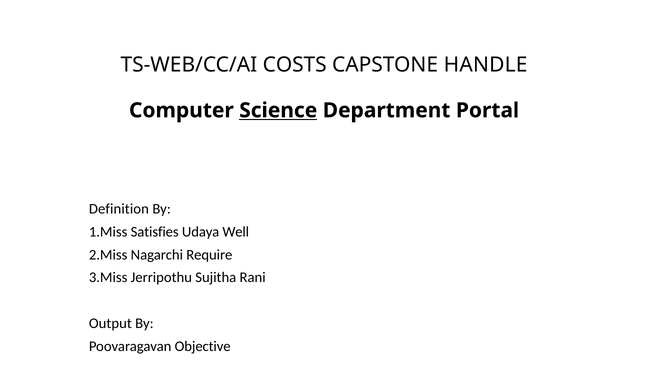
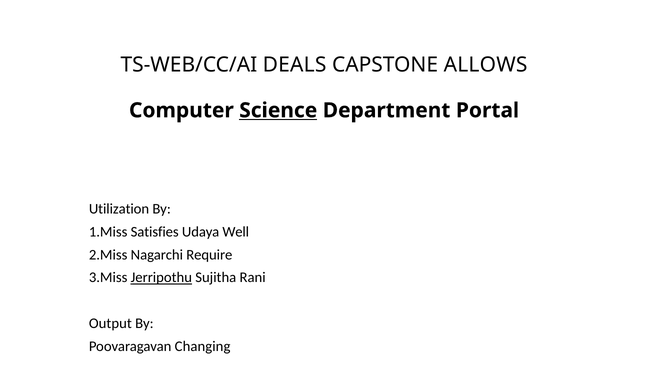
COSTS: COSTS -> DEALS (295, 65)
HANDLE: HANDLE -> ALLOWS (486, 65)
Definition: Definition -> Utilization (119, 209)
Jerripothu underline: none -> present (161, 277)
Objective: Objective -> Changing (203, 346)
